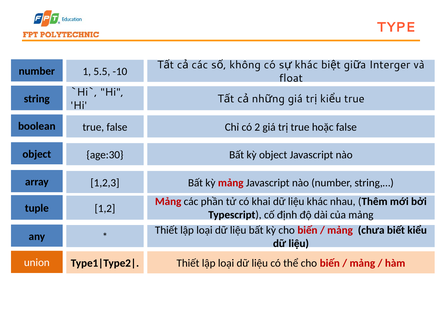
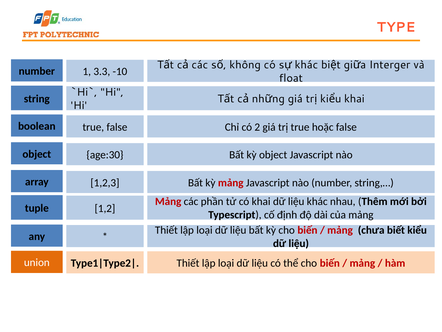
5.5: 5.5 -> 3.3 (102, 72)
true: true -> khai (354, 99)
